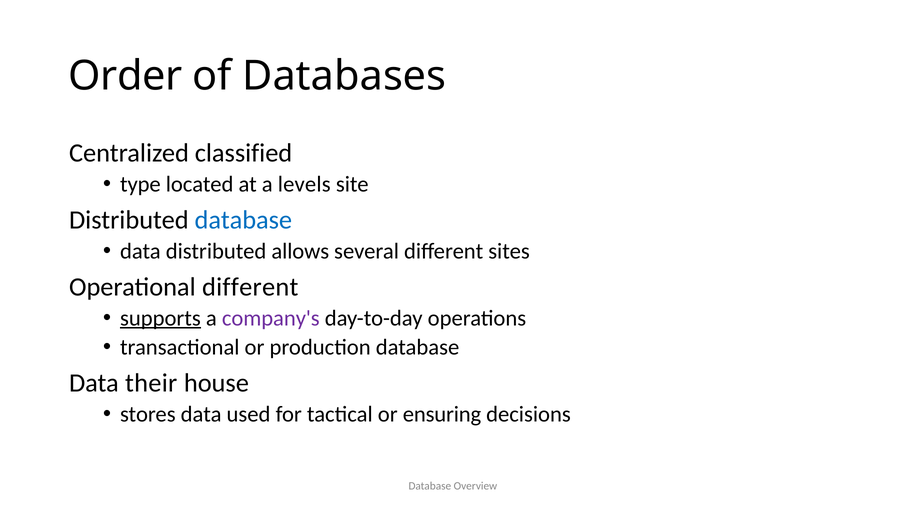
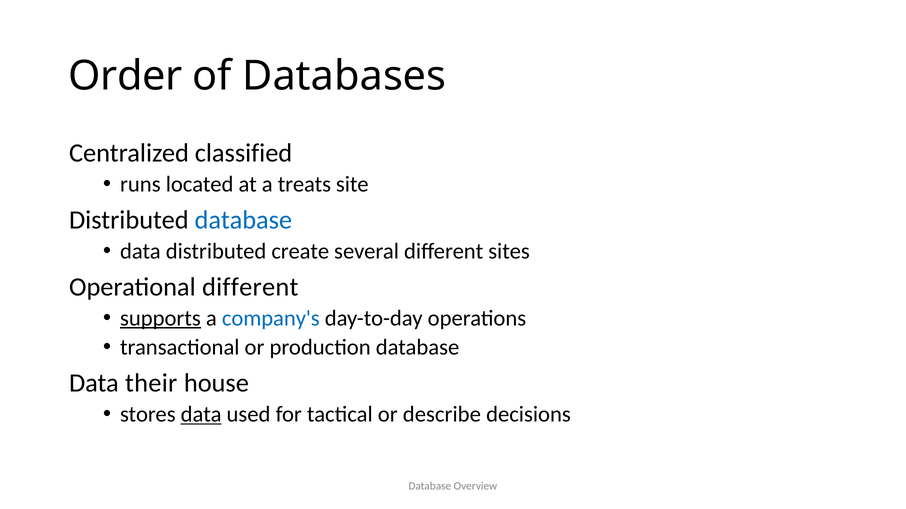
type: type -> runs (140, 184)
levels: levels -> treats (304, 184)
allows: allows -> create (300, 251)
company's colour: purple -> blue (271, 319)
data underline: none -> present (201, 415)
ensuring: ensuring -> describe (442, 415)
